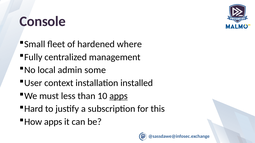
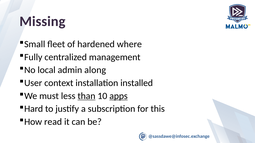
Console: Console -> Missing (42, 21)
some: some -> along (95, 70)
than underline: none -> present (86, 96)
How apps: apps -> read (53, 122)
